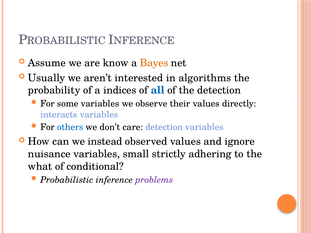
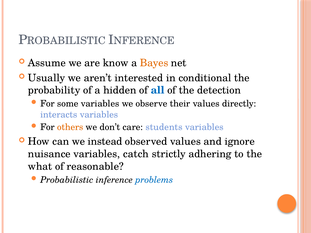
algorithms: algorithms -> conditional (205, 78)
indices: indices -> hidden (120, 90)
others colour: blue -> orange (70, 127)
care detection: detection -> students (164, 127)
small: small -> catch (136, 154)
conditional: conditional -> reasonable (95, 167)
problems colour: purple -> blue (154, 180)
